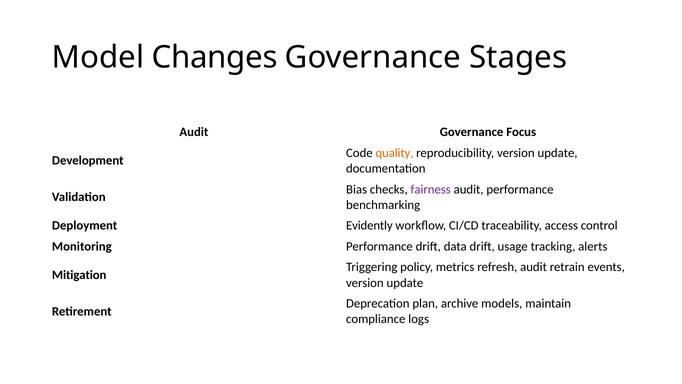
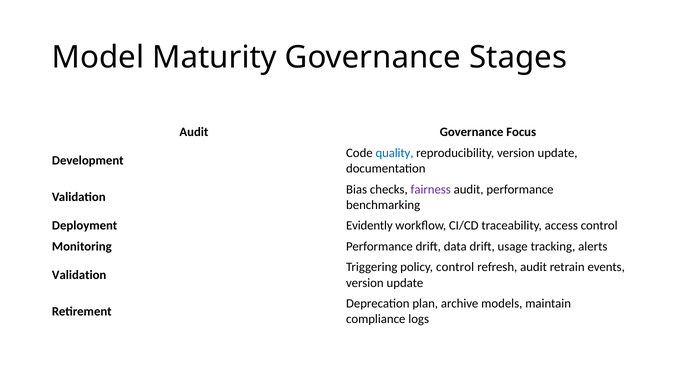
Changes: Changes -> Maturity (214, 57)
quality colour: orange -> blue (395, 153)
policy metrics: metrics -> control (455, 267)
Mitigation: Mitigation -> Validation (79, 275)
